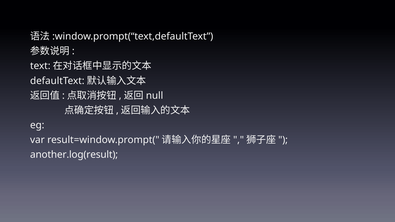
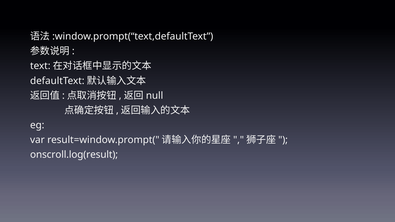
another.log(result: another.log(result -> onscroll.log(result (74, 155)
